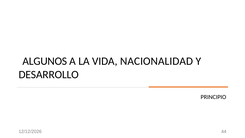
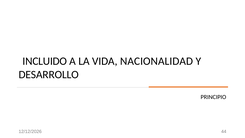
ALGUNOS: ALGUNOS -> INCLUIDO (45, 61)
